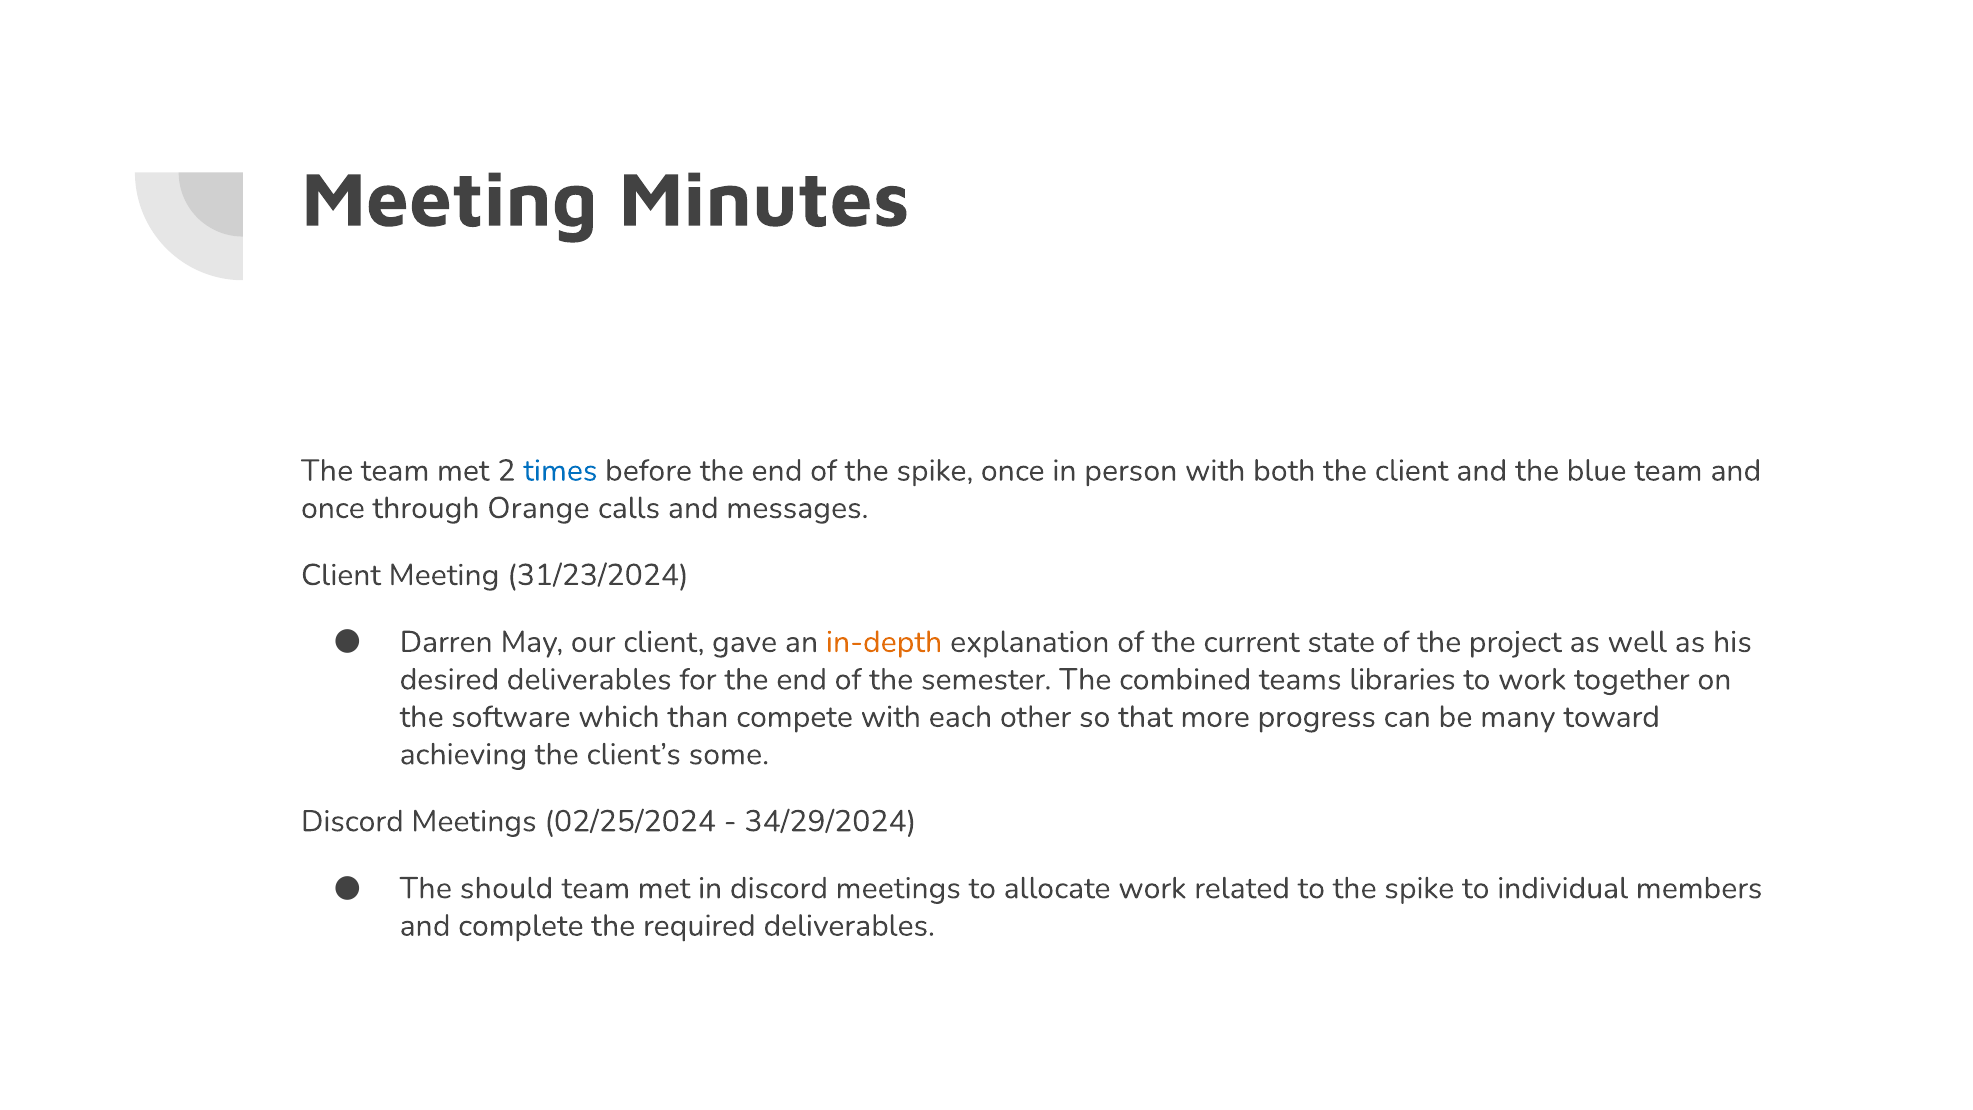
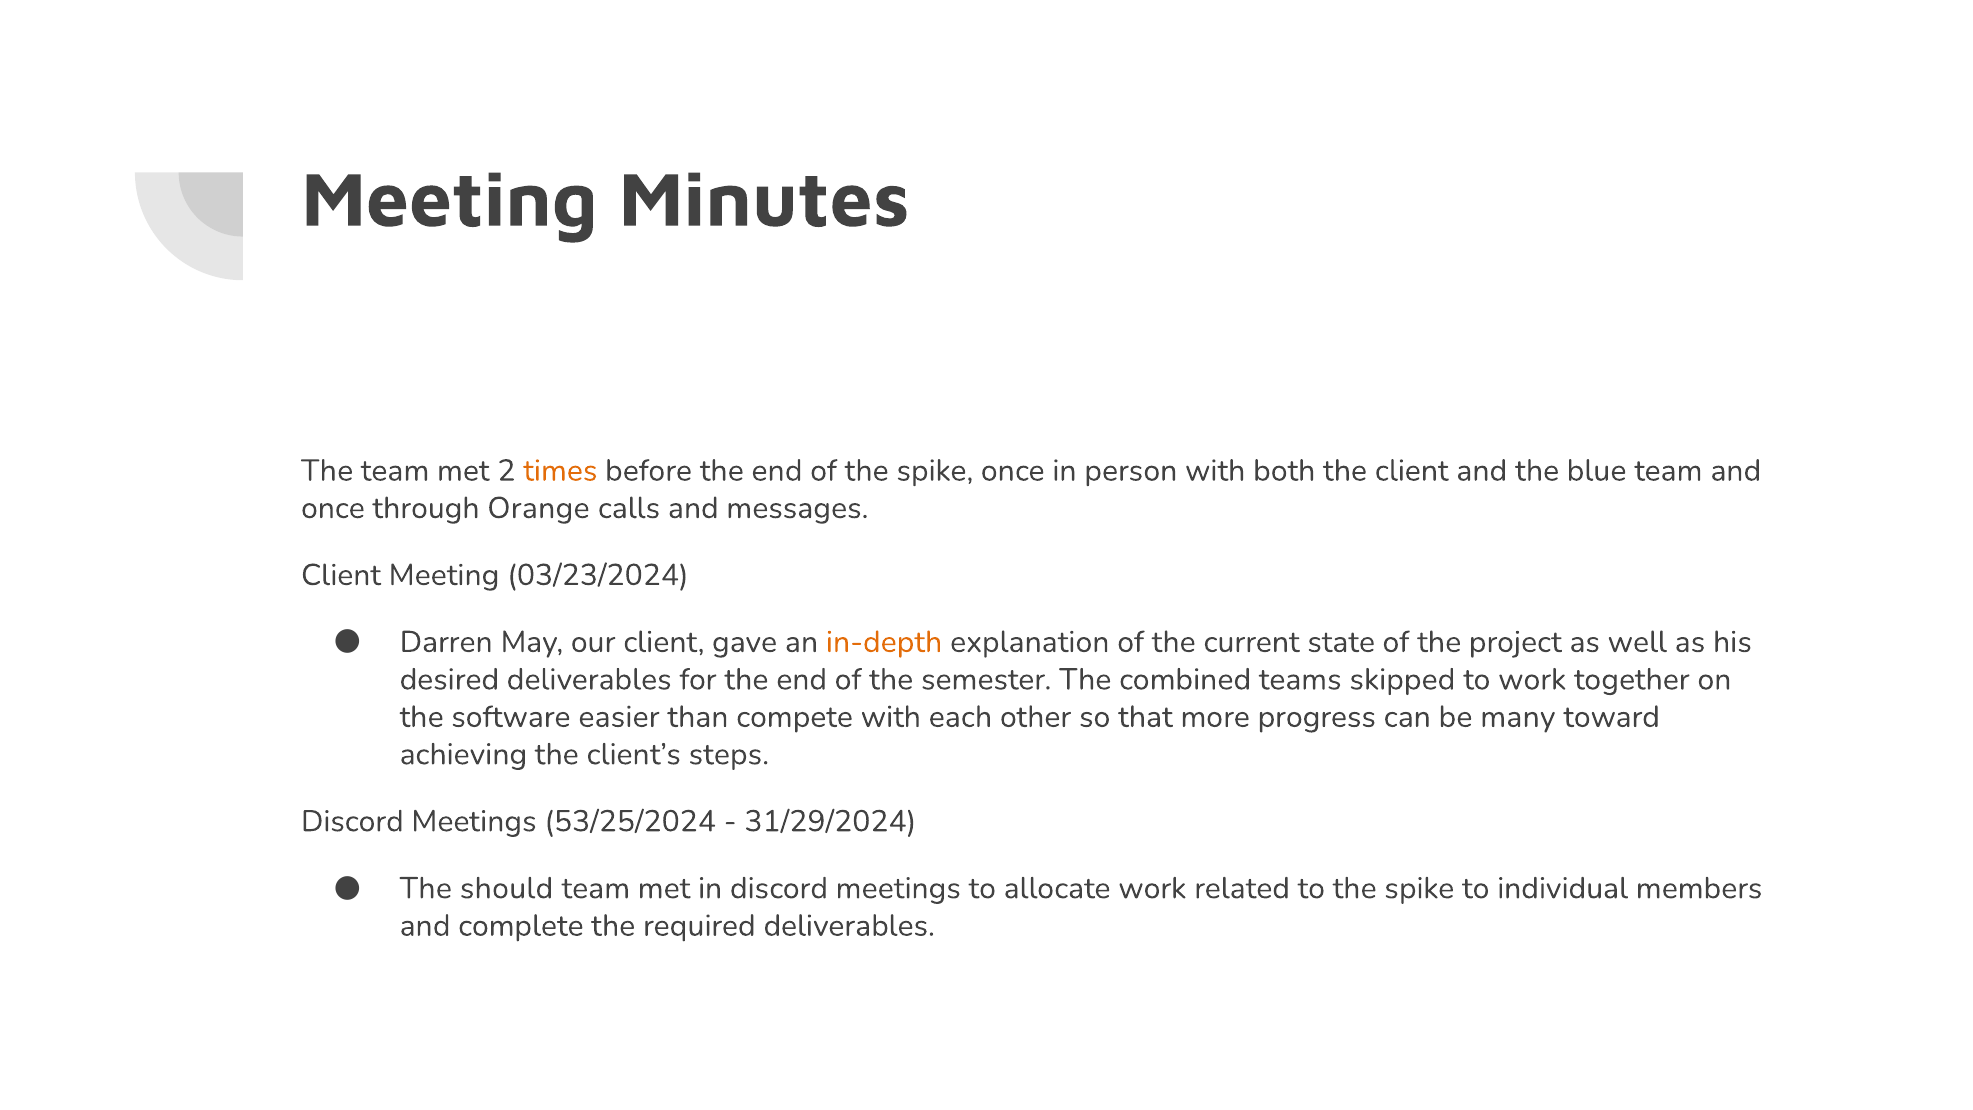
times colour: blue -> orange (560, 471)
31/23/2024: 31/23/2024 -> 03/23/2024 (598, 575)
libraries: libraries -> skipped (1402, 679)
which: which -> easier (619, 717)
some: some -> steps (729, 754)
02/25/2024: 02/25/2024 -> 53/25/2024 (630, 821)
34/29/2024: 34/29/2024 -> 31/29/2024 (830, 821)
